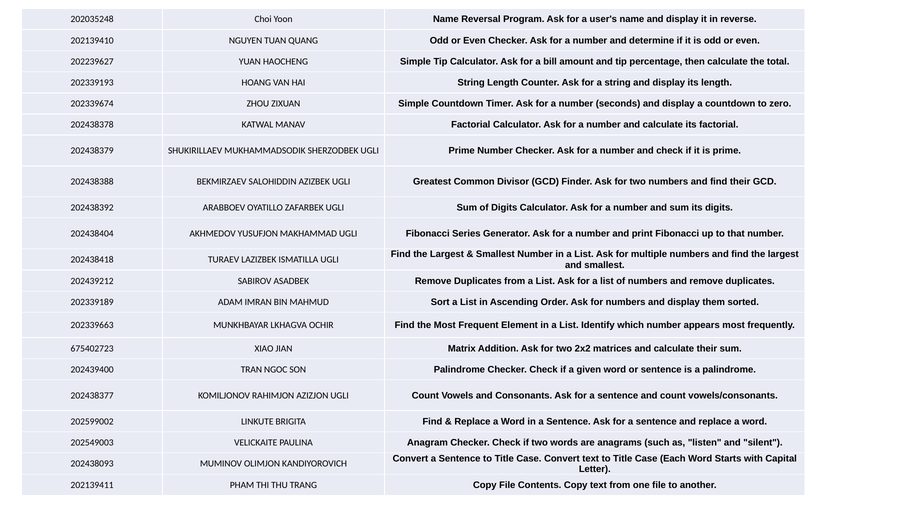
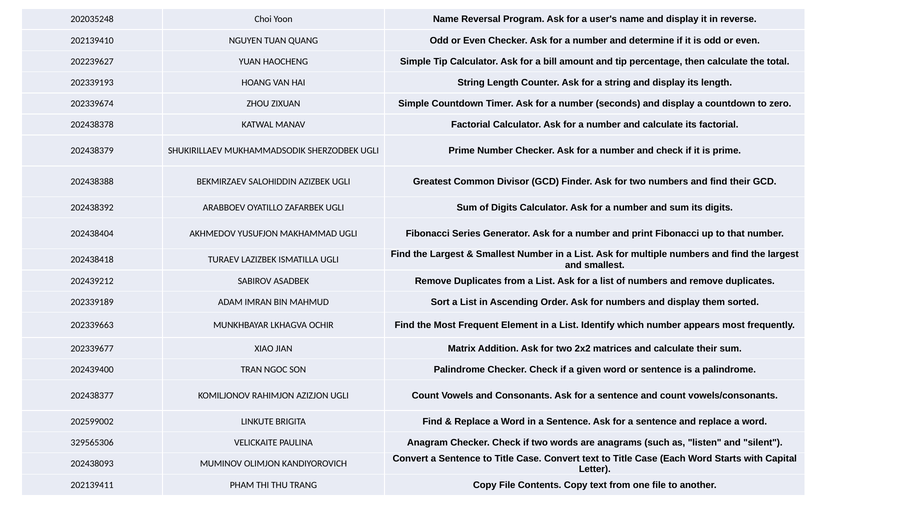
675402723: 675402723 -> 202339677 (92, 349)
202549003: 202549003 -> 329565306 (92, 443)
